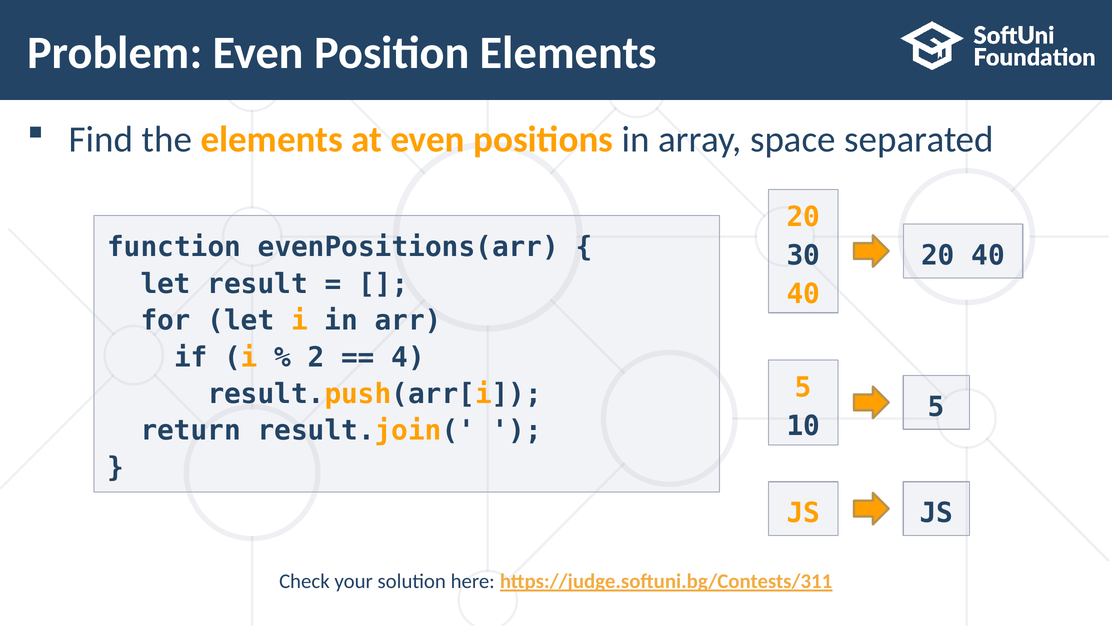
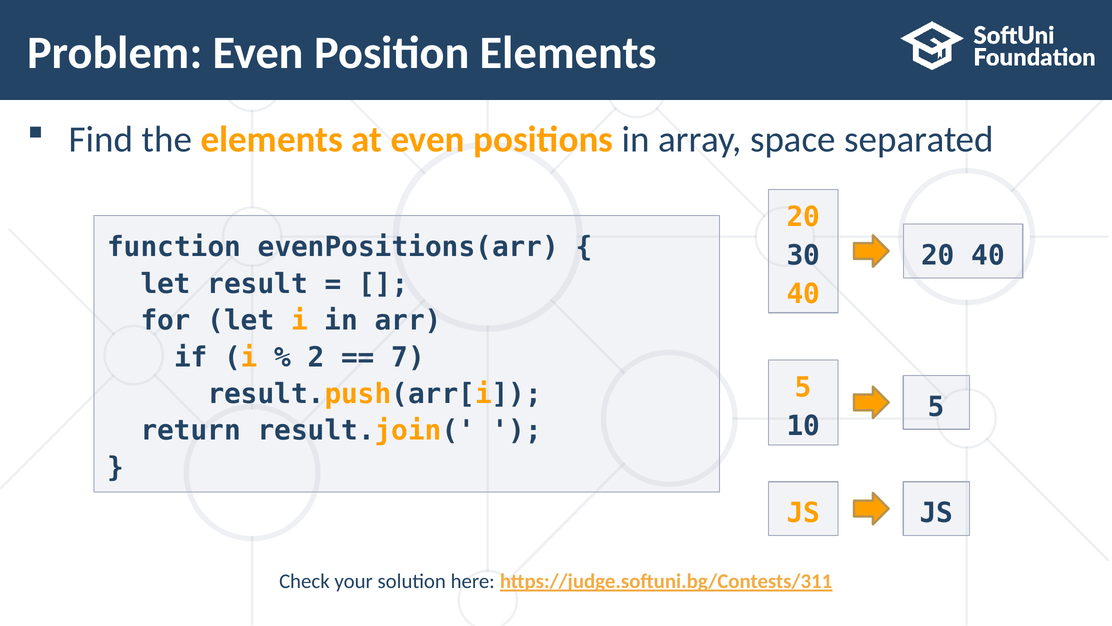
4: 4 -> 7 (408, 357)
